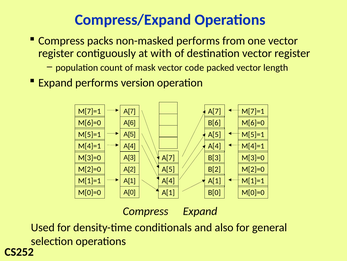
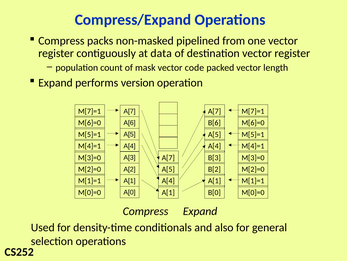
non-masked performs: performs -> pipelined (198, 41)
with: with -> data (161, 53)
